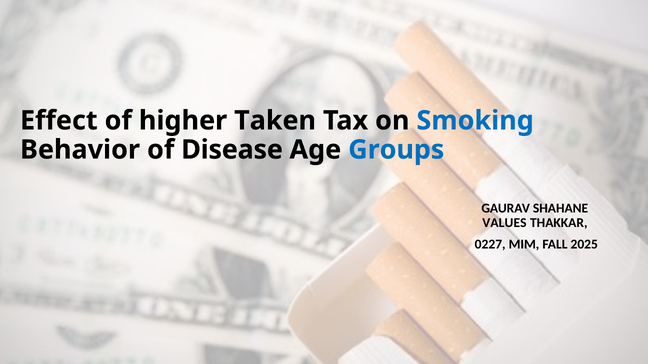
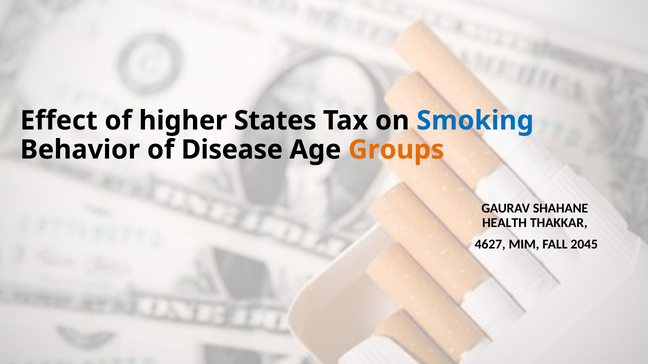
Taken: Taken -> States (275, 121)
Groups colour: blue -> orange (396, 150)
VALUES: VALUES -> HEALTH (504, 223)
0227: 0227 -> 4627 (490, 245)
2025: 2025 -> 2045 (584, 245)
